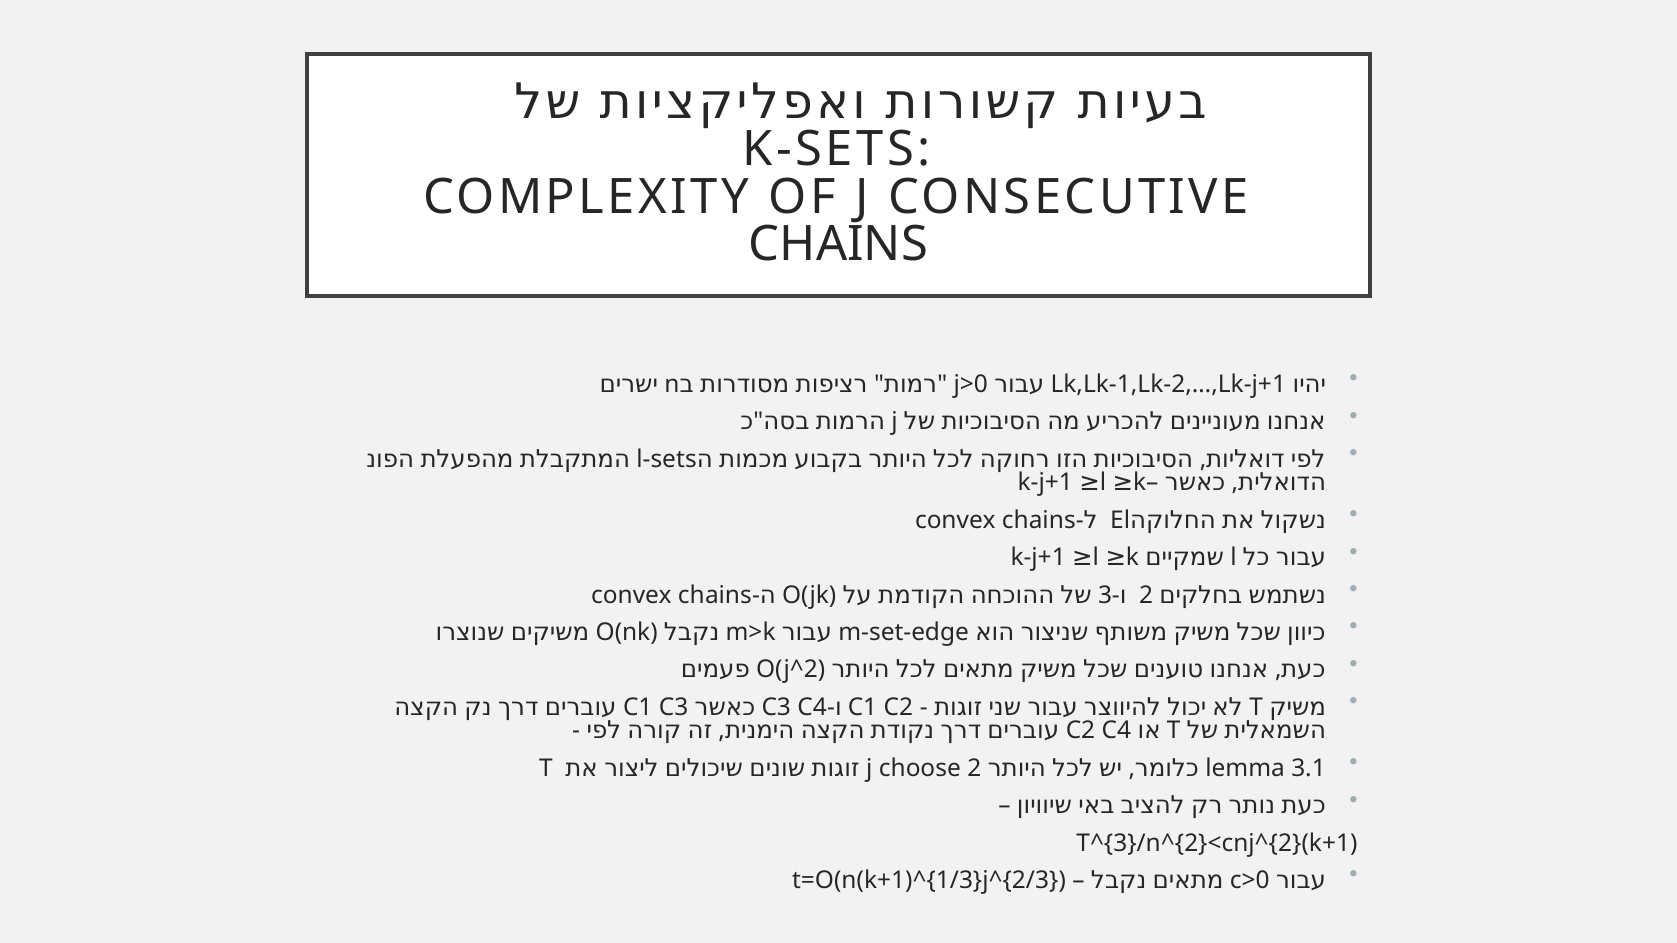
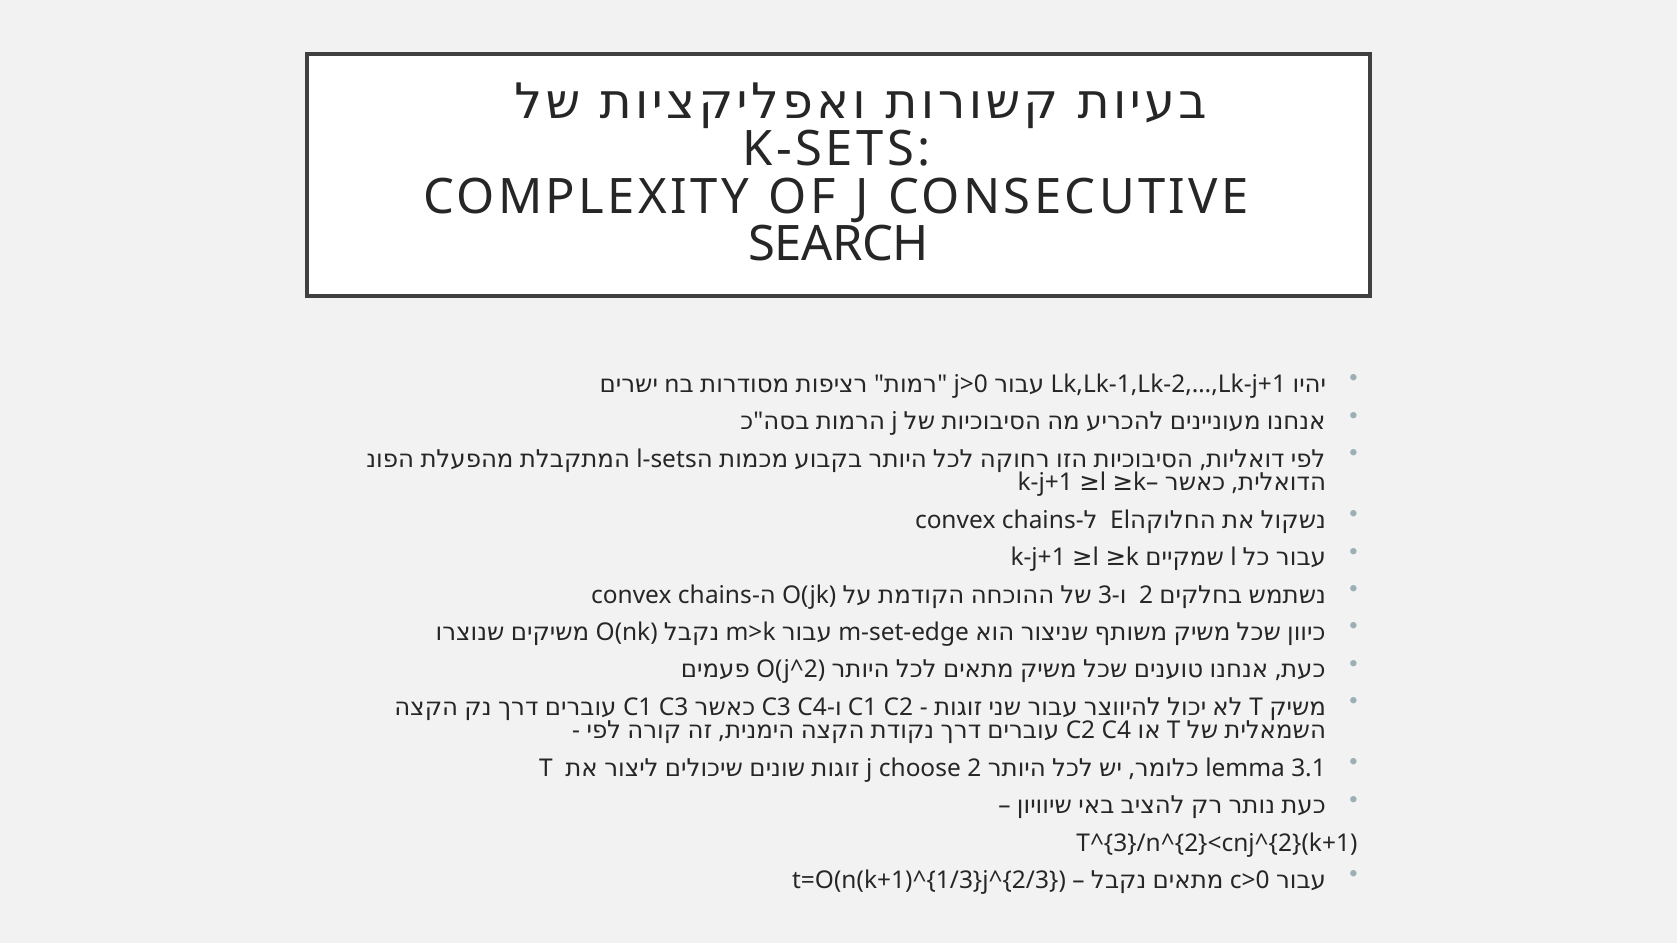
CHAINS: CHAINS -> SEARCH (839, 245)
